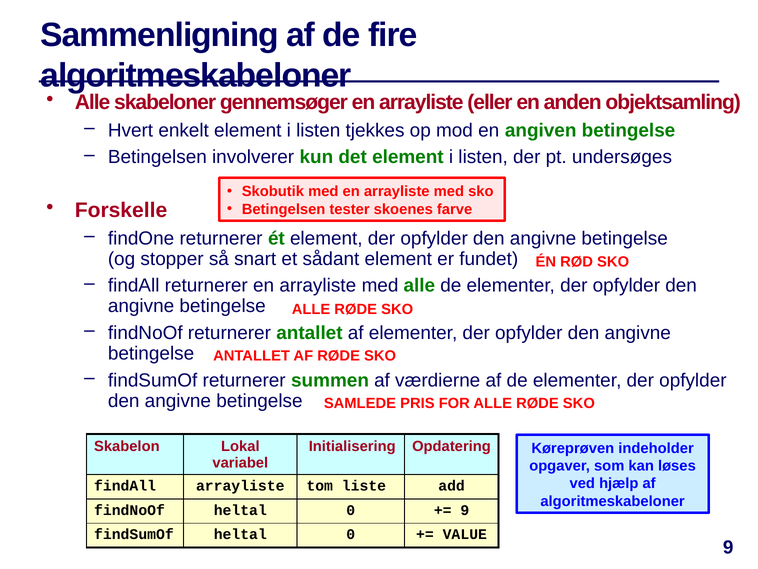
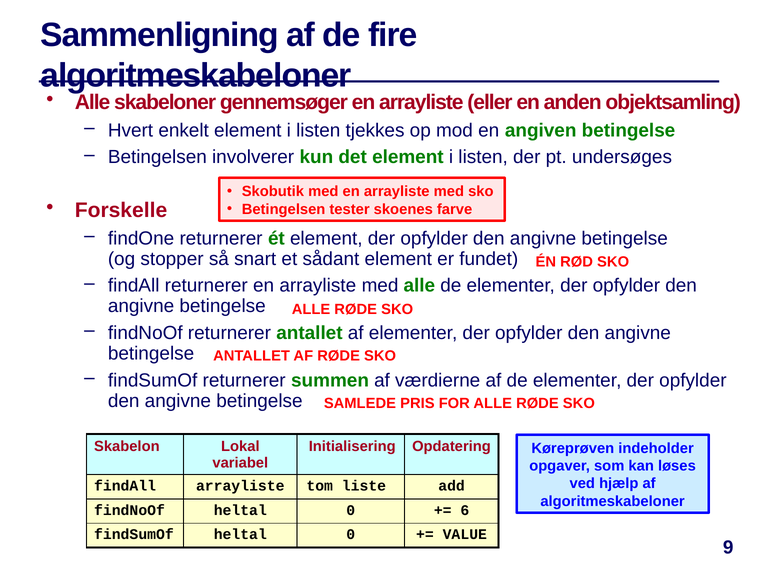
9: 9 -> 6 (465, 510)
